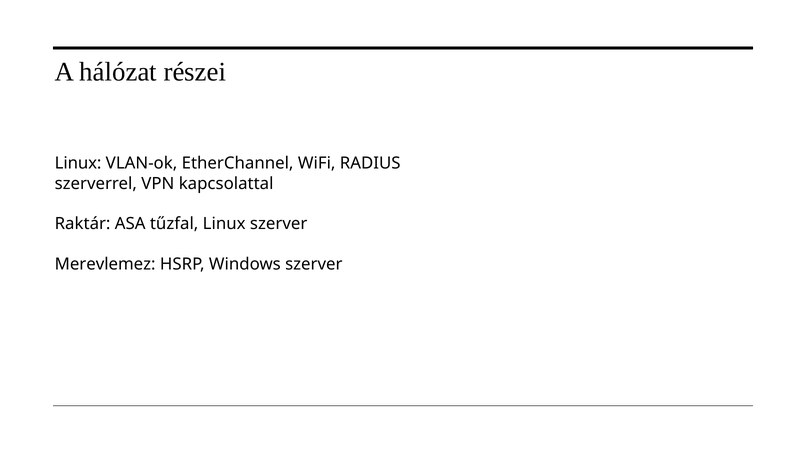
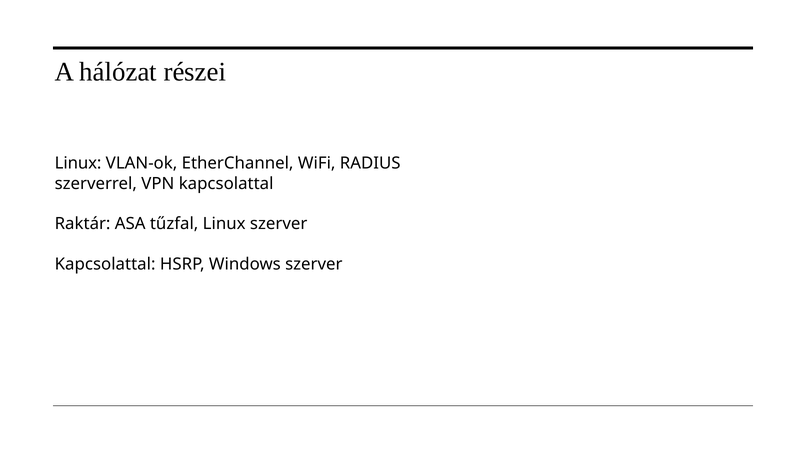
Merevlemez: Merevlemez -> Kapcsolattal (105, 264)
